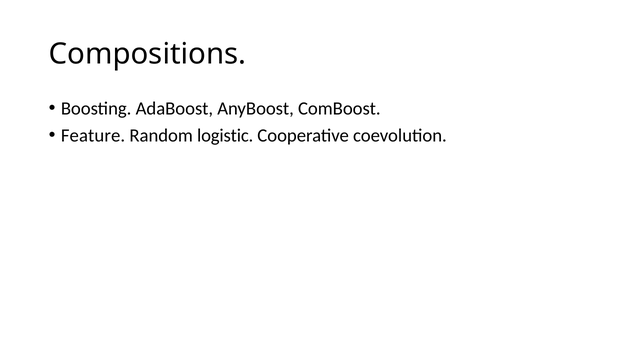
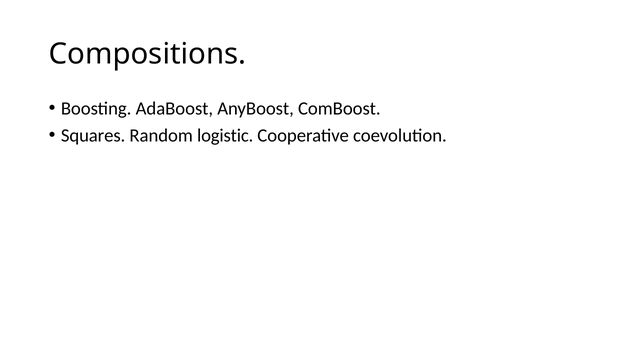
Feature: Feature -> Squares (93, 135)
